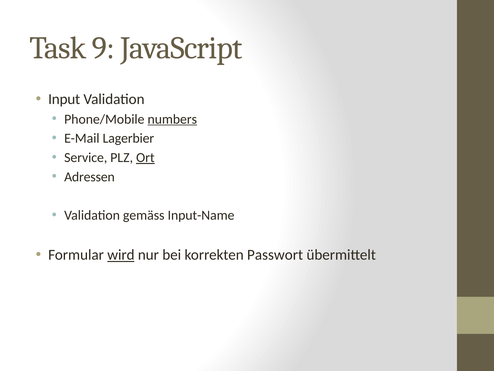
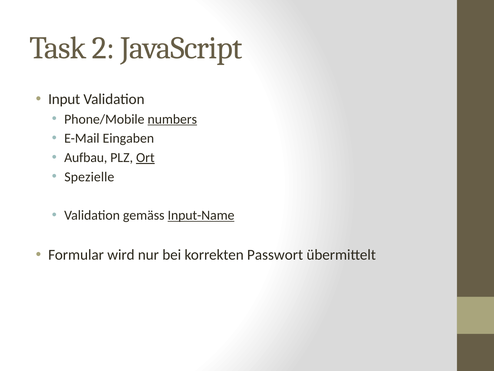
9: 9 -> 2 (103, 48)
Lagerbier: Lagerbier -> Eingaben (128, 138)
Service: Service -> Aufbau (86, 157)
Adressen: Adressen -> Spezielle (89, 177)
Input-Name underline: none -> present (201, 215)
wird underline: present -> none (121, 255)
